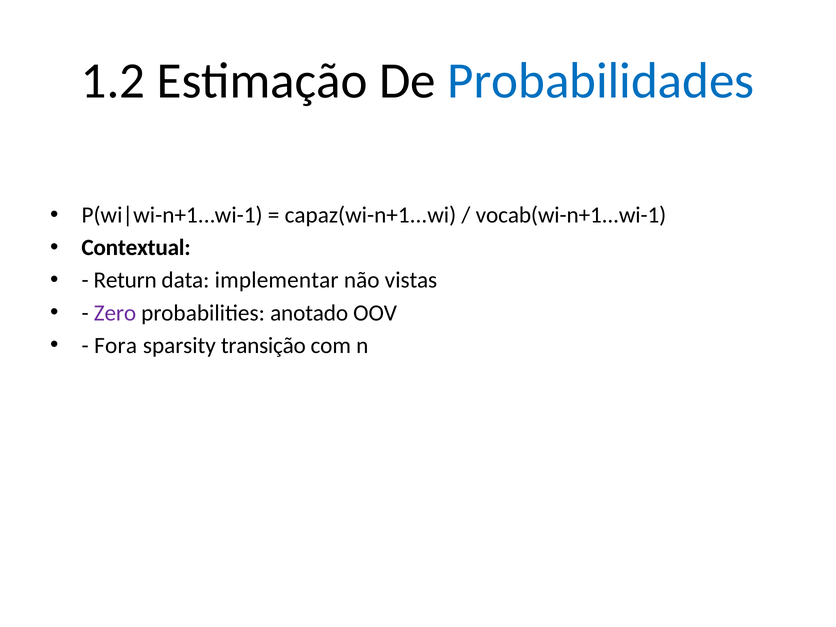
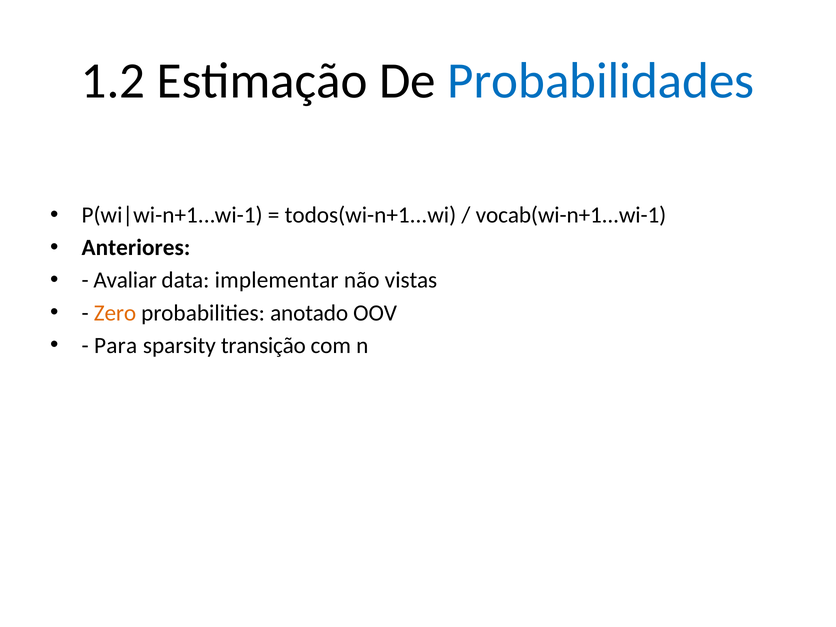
capaz(wi-n+1...wi: capaz(wi-n+1...wi -> todos(wi-n+1...wi (370, 215)
Contextual: Contextual -> Anteriores (136, 248)
Return: Return -> Avaliar (125, 280)
Zero colour: purple -> orange (115, 313)
Fora: Fora -> Para (116, 345)
